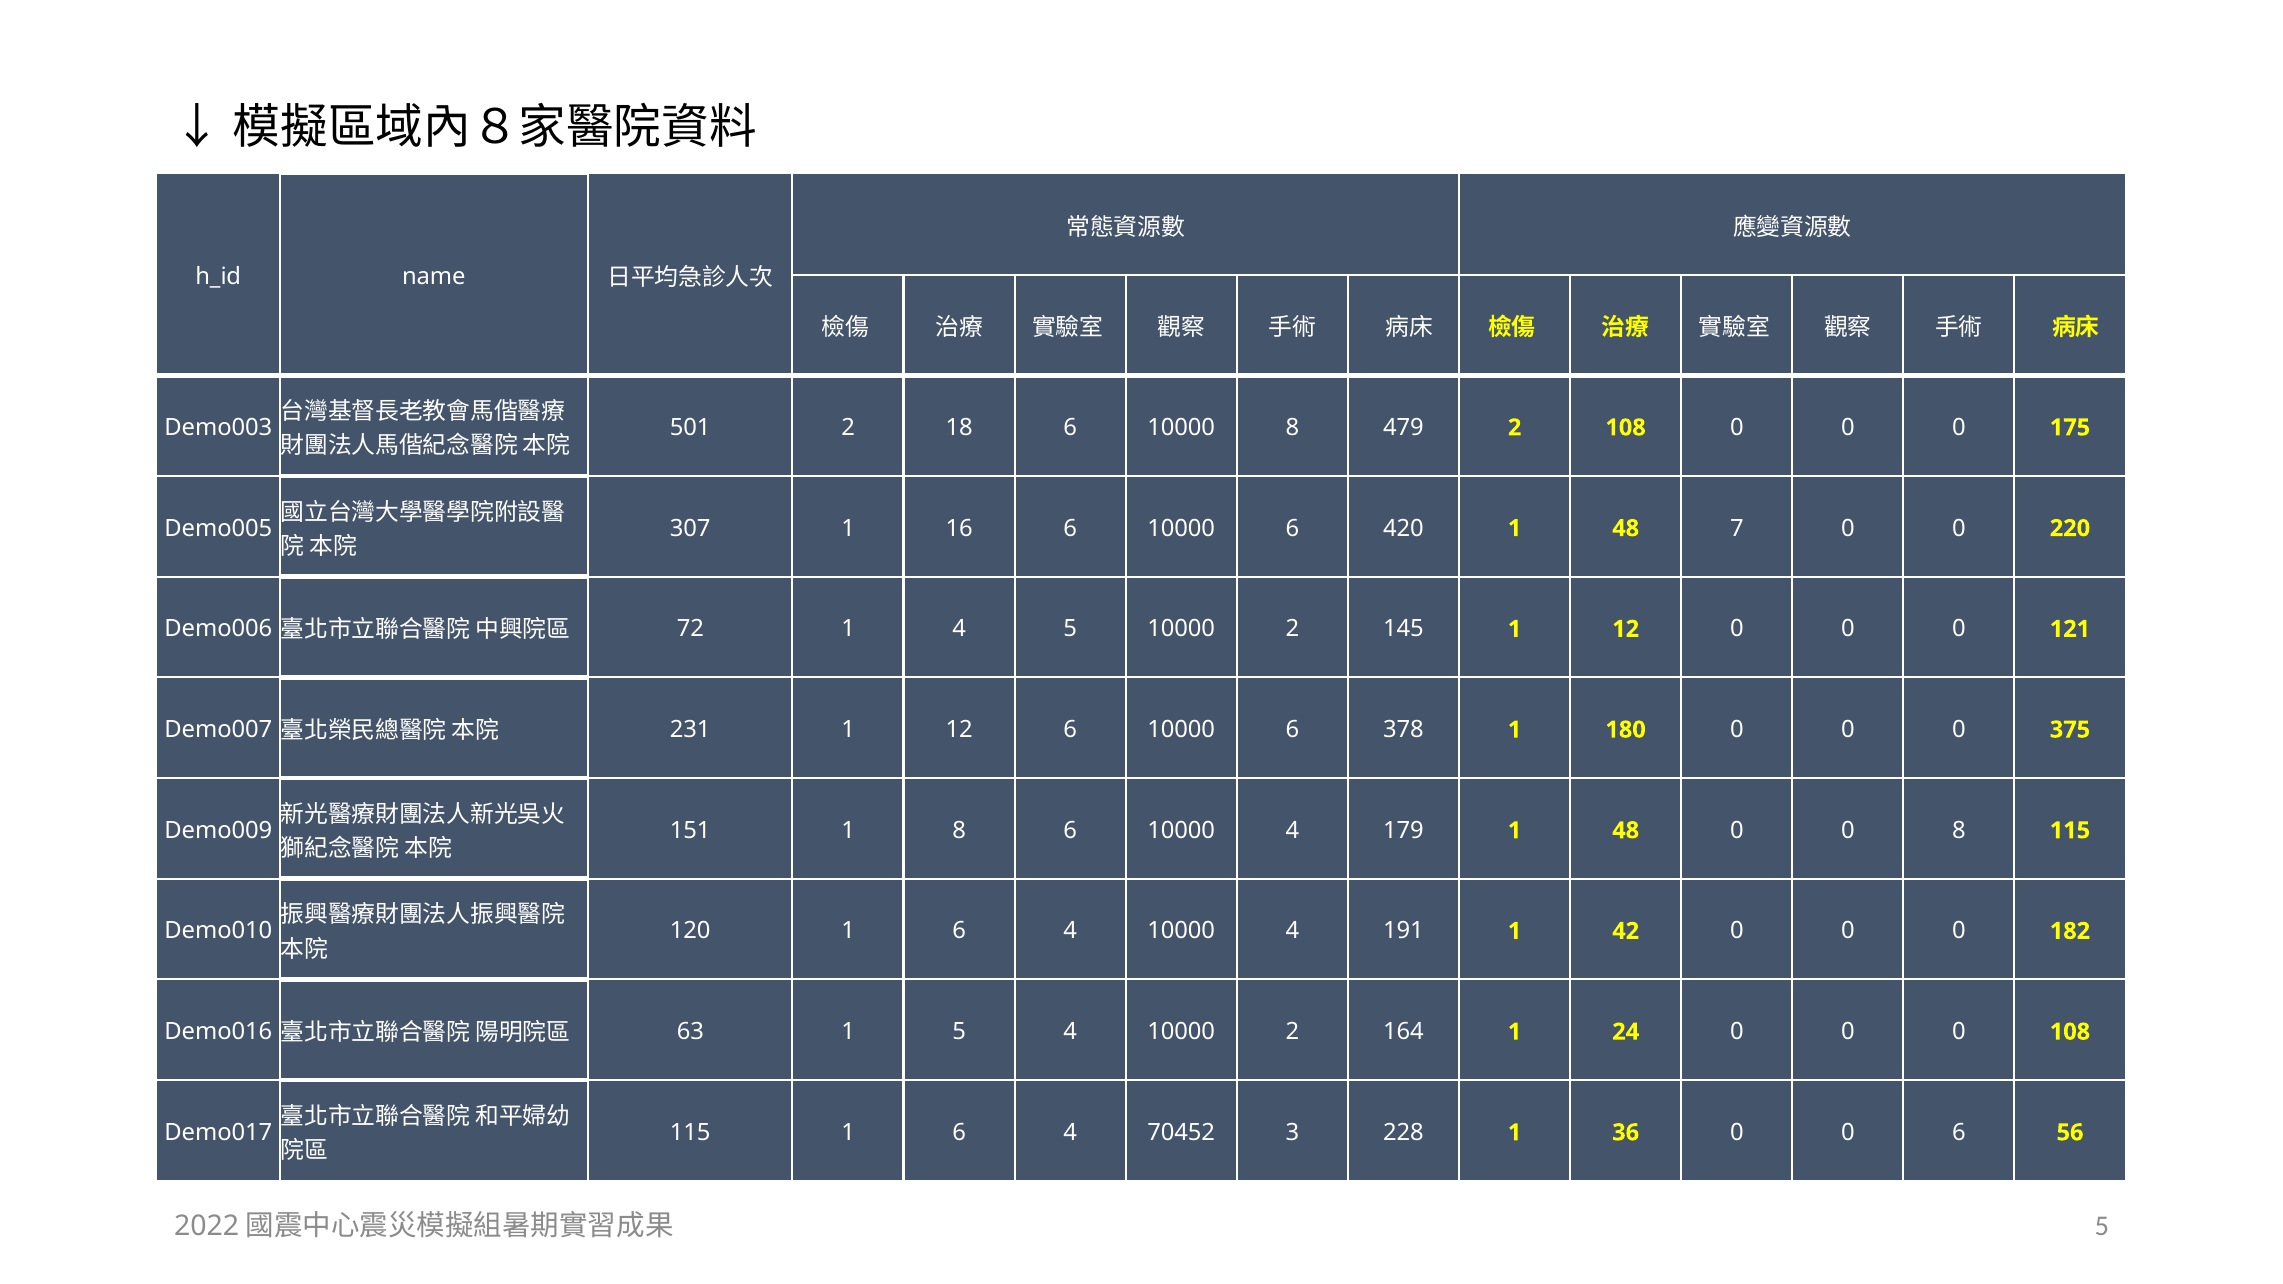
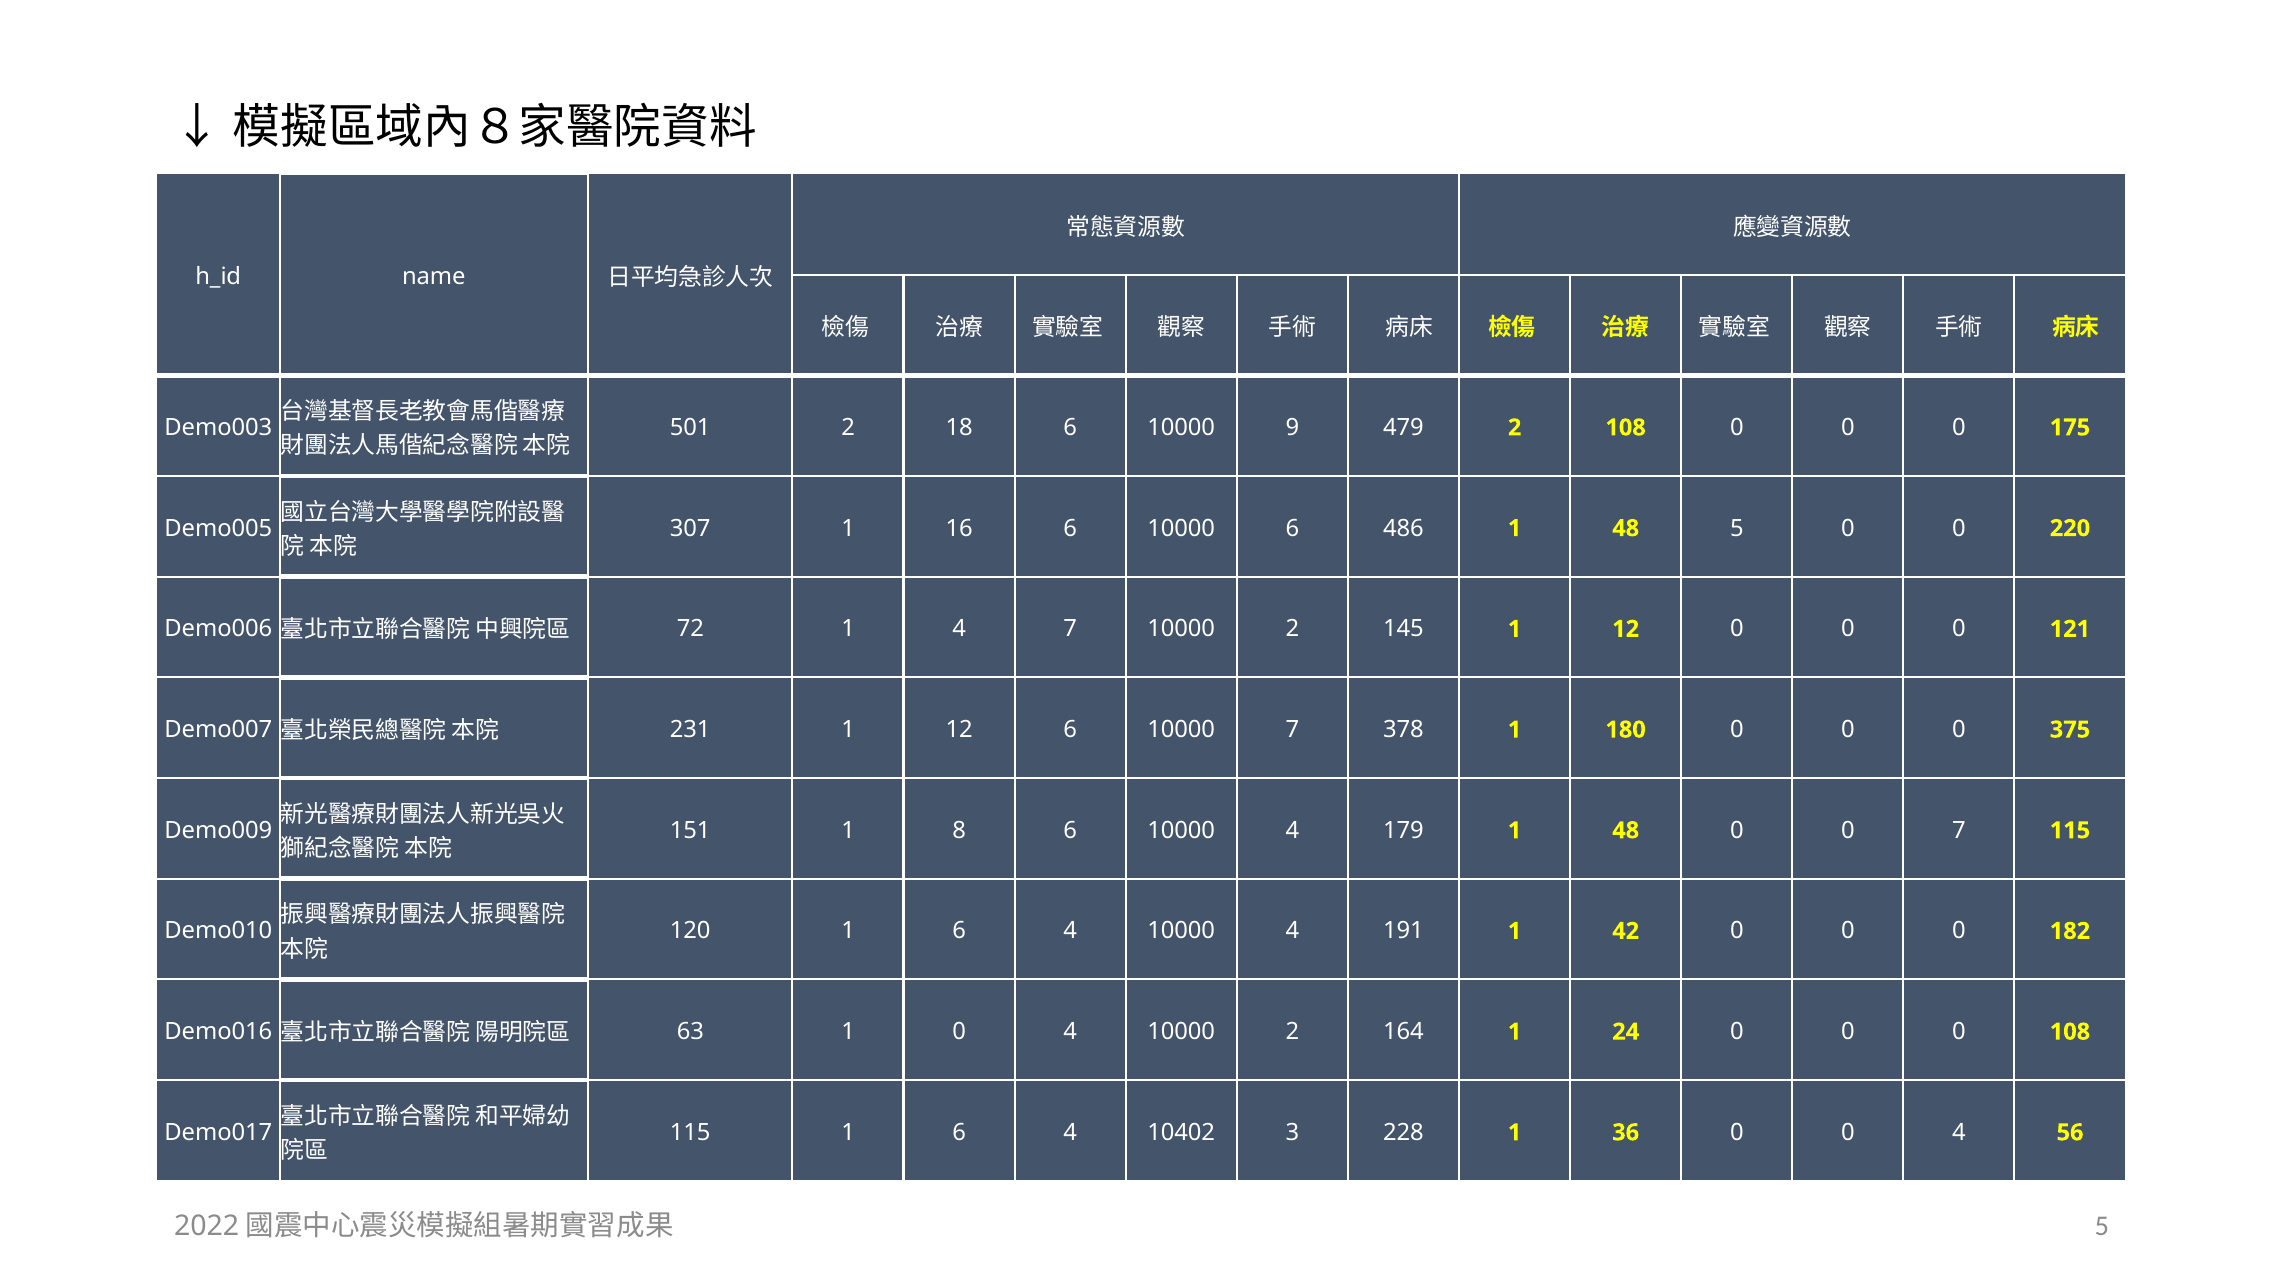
10000 8: 8 -> 9 (1292, 428)
420: 420 -> 486 (1403, 528)
48 7: 7 -> 5 (1737, 528)
4 5: 5 -> 7 (1070, 629)
12 6 10000 6: 6 -> 7 (1292, 730)
0 8: 8 -> 7 (1959, 831)
1 5: 5 -> 0 (959, 1032)
70452: 70452 -> 10402 (1181, 1133)
0 0 6: 6 -> 4 (1959, 1133)
